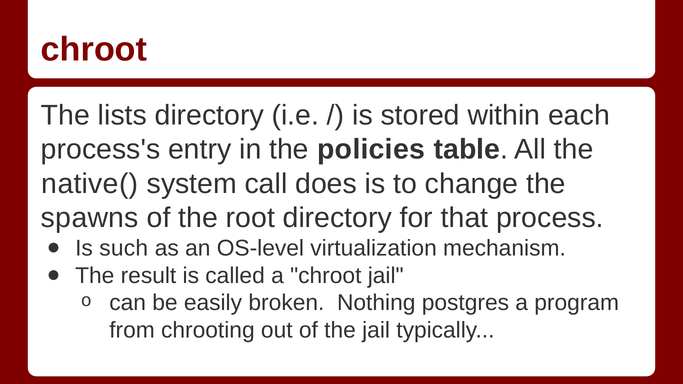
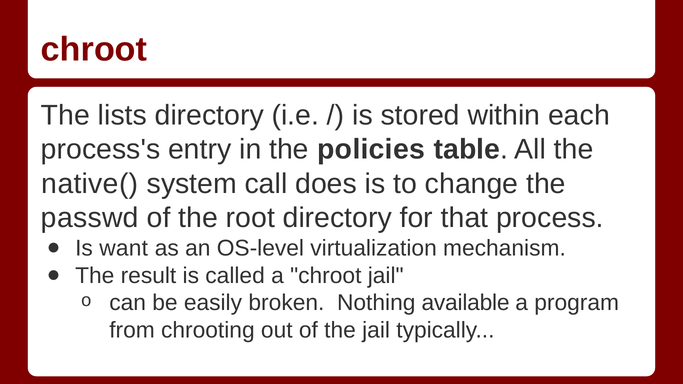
spawns: spawns -> passwd (90, 218)
such: such -> want (124, 248)
postgres: postgres -> available (466, 303)
